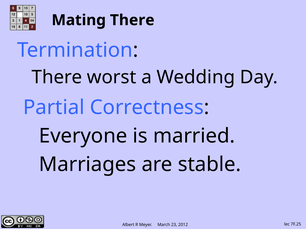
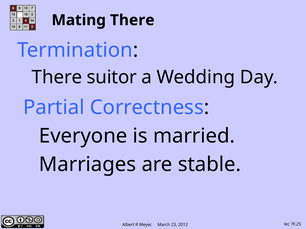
worst: worst -> suitor (112, 77)
